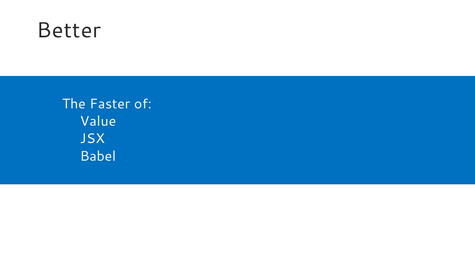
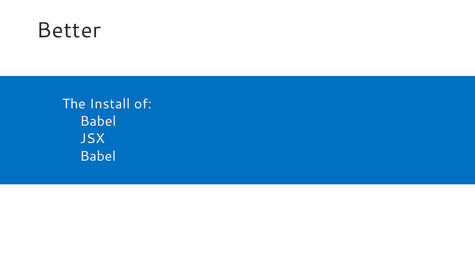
Faster: Faster -> Install (110, 104)
Value: Value -> Babel (98, 121)
